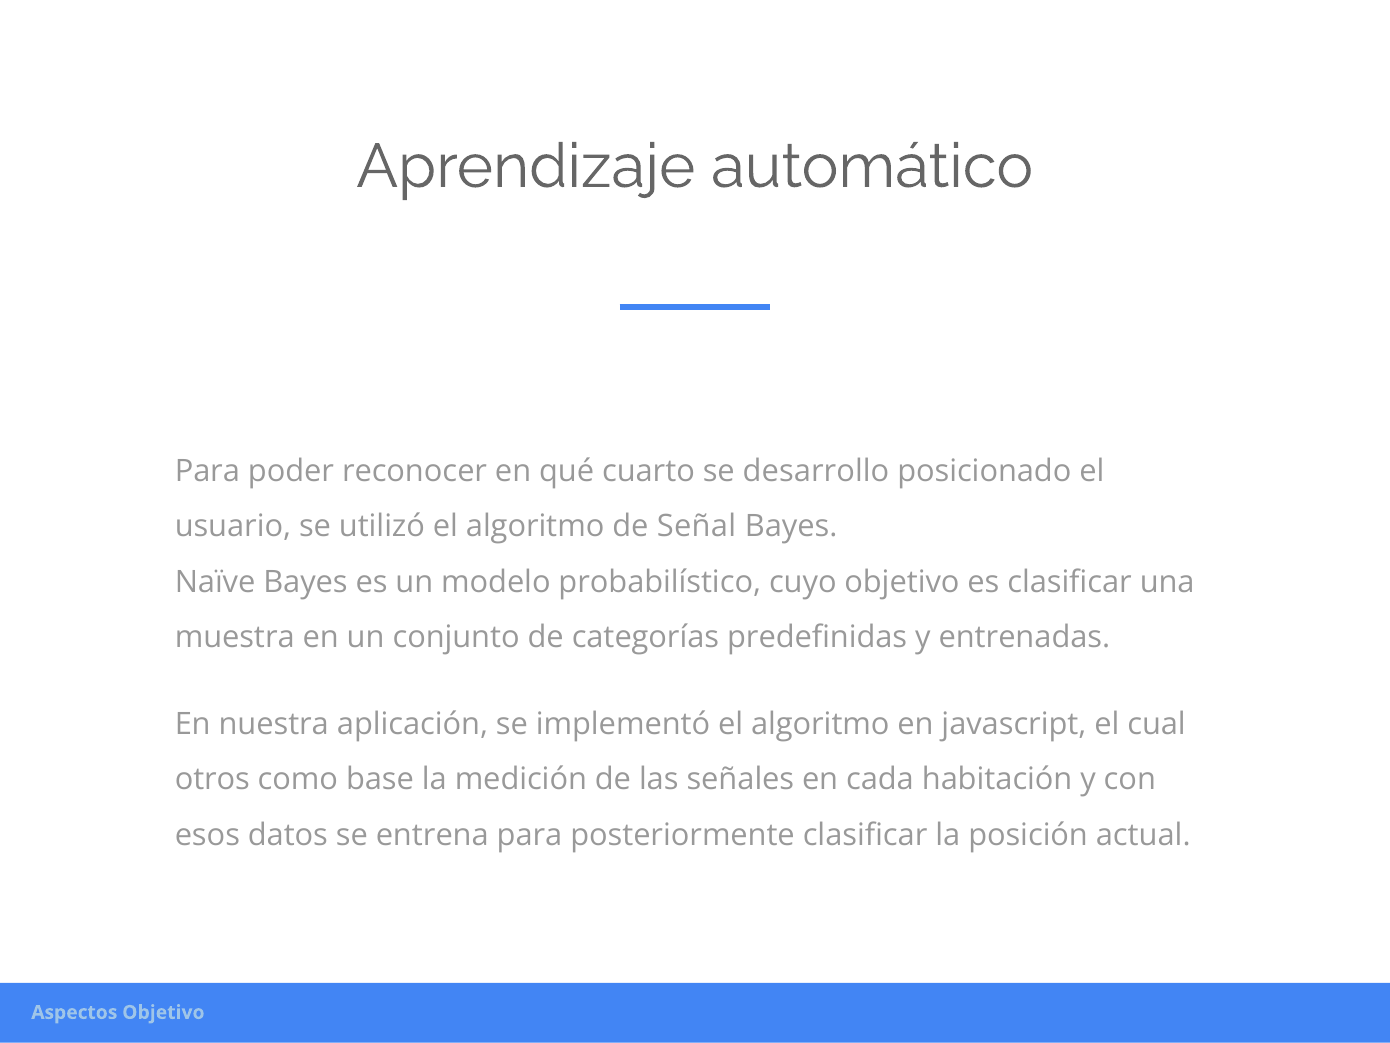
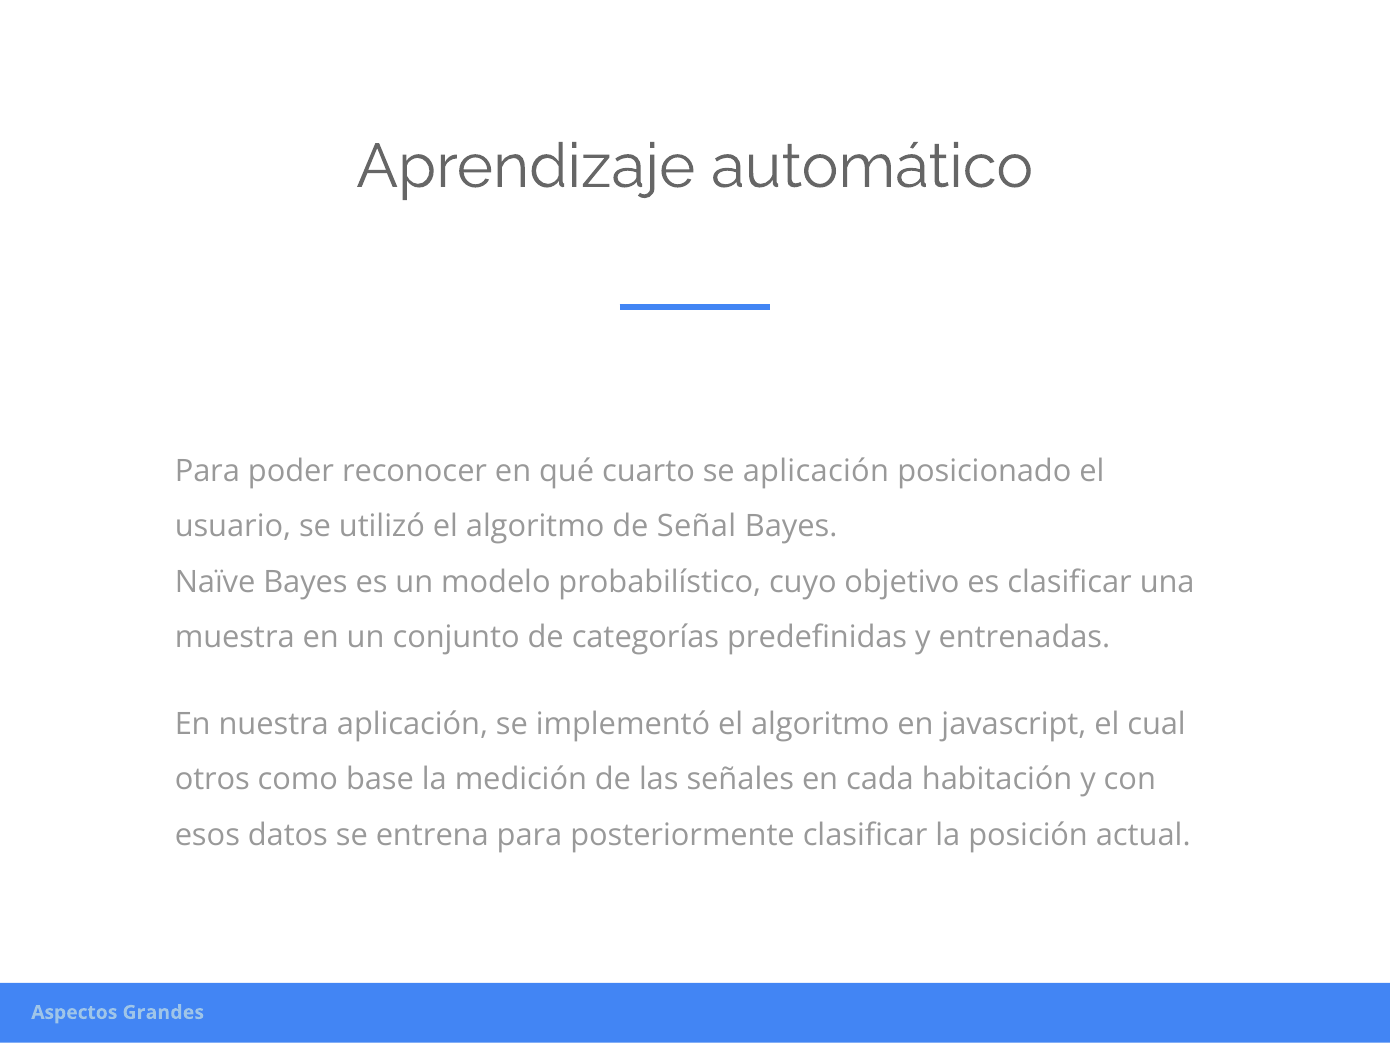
se desarrollo: desarrollo -> aplicación (816, 471)
Aspectos Objetivo: Objetivo -> Grandes (163, 1012)
